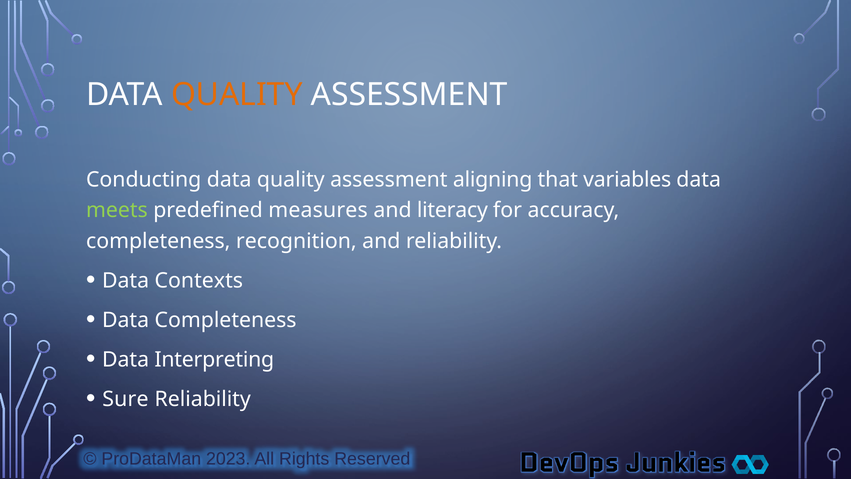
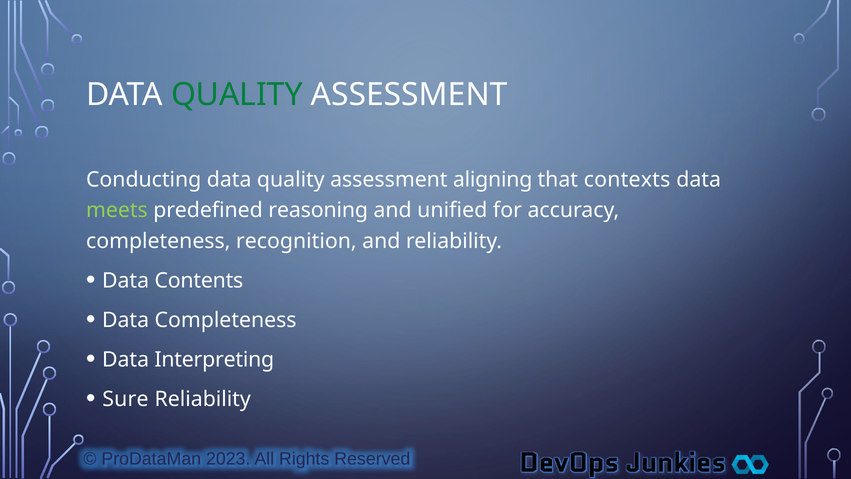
QUALITY colour: orange -> green (237, 95)
variables: variables -> contexts (627, 180)
measures: measures -> reasoning (318, 210)
literacy: literacy -> unified (452, 210)
Contexts: Contexts -> Contents (199, 280)
